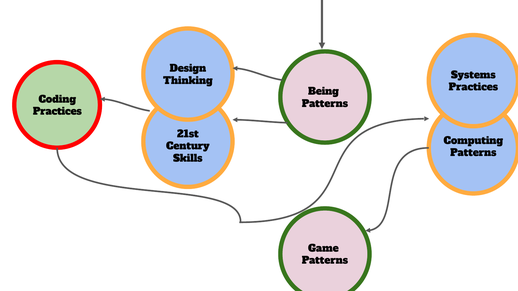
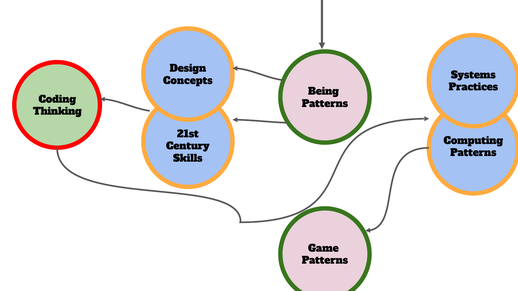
Thinking: Thinking -> Concepts (188, 81)
Practices: Practices -> Thinking (57, 112)
